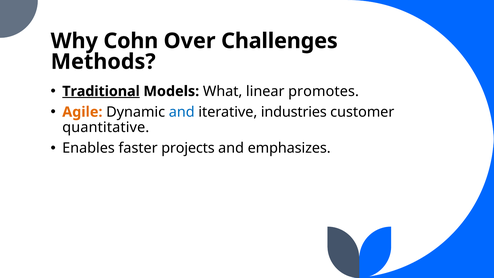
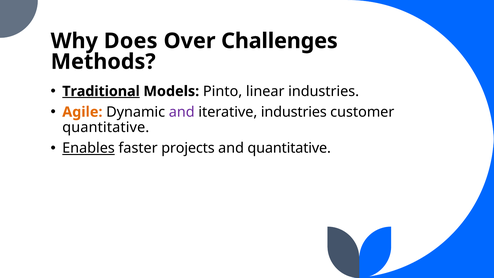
Cohn: Cohn -> Does (131, 41)
What: What -> Pinto (223, 91)
linear promotes: promotes -> industries (324, 91)
and colour: blue -> purple (182, 112)
Enables underline: none -> present (89, 148)
and emphasizes: emphasizes -> quantitative (289, 148)
